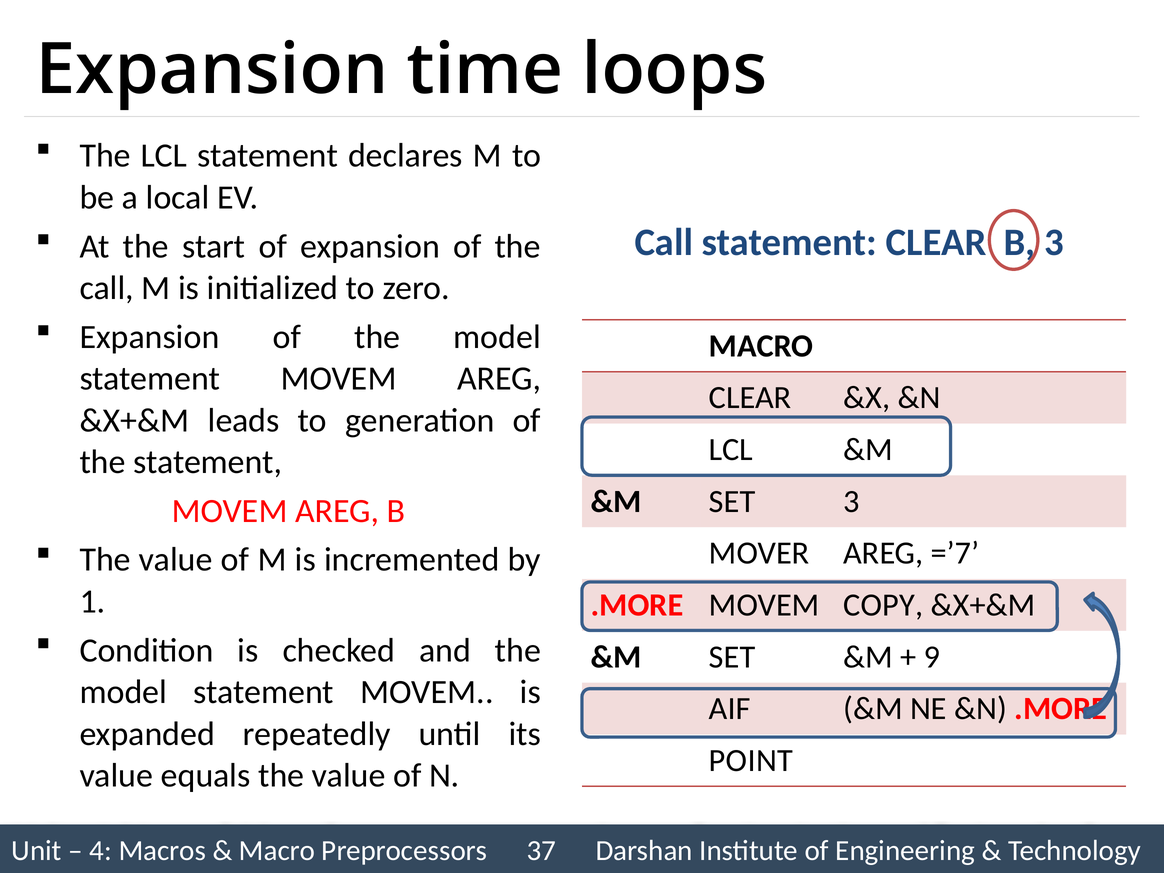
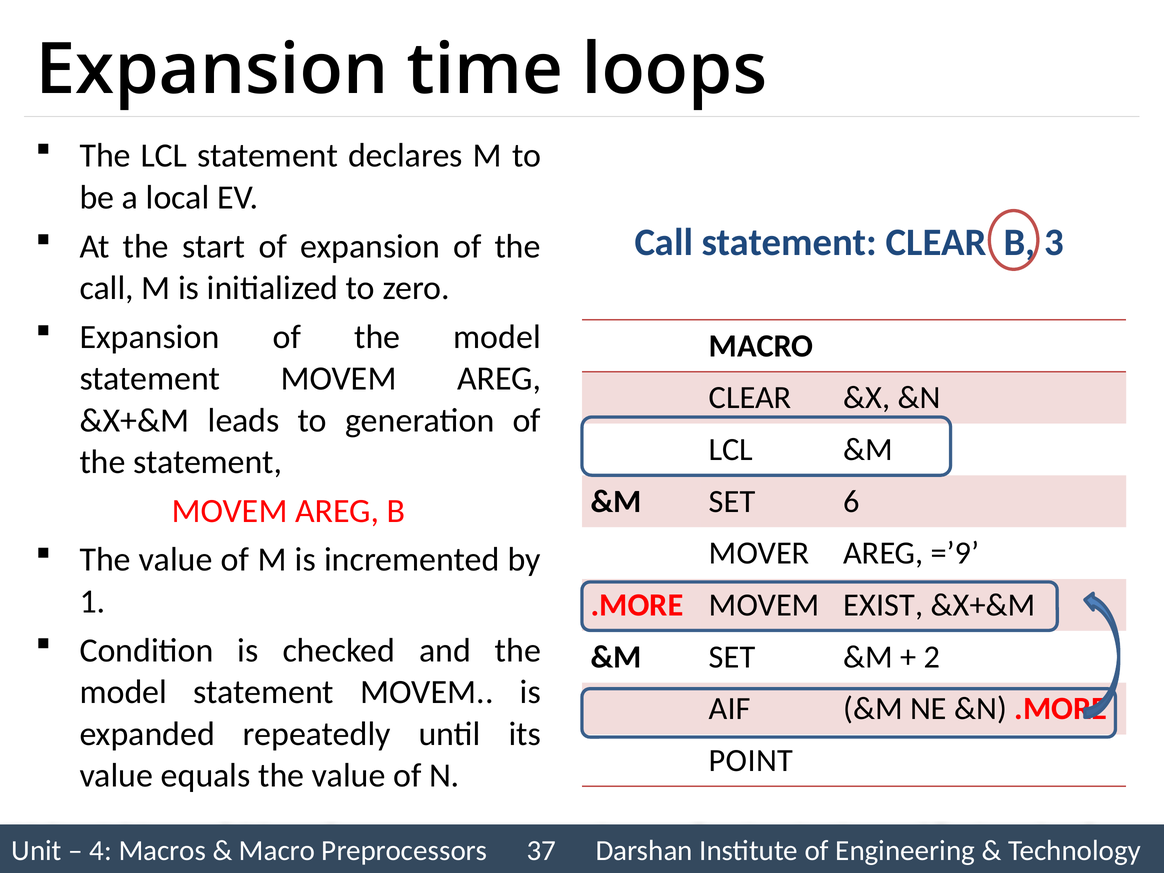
SET 3: 3 -> 6 (852, 501)
=’7: =’7 -> =’9 (955, 553)
COPY: COPY -> EXIST (883, 605)
9: 9 -> 2 (932, 657)
